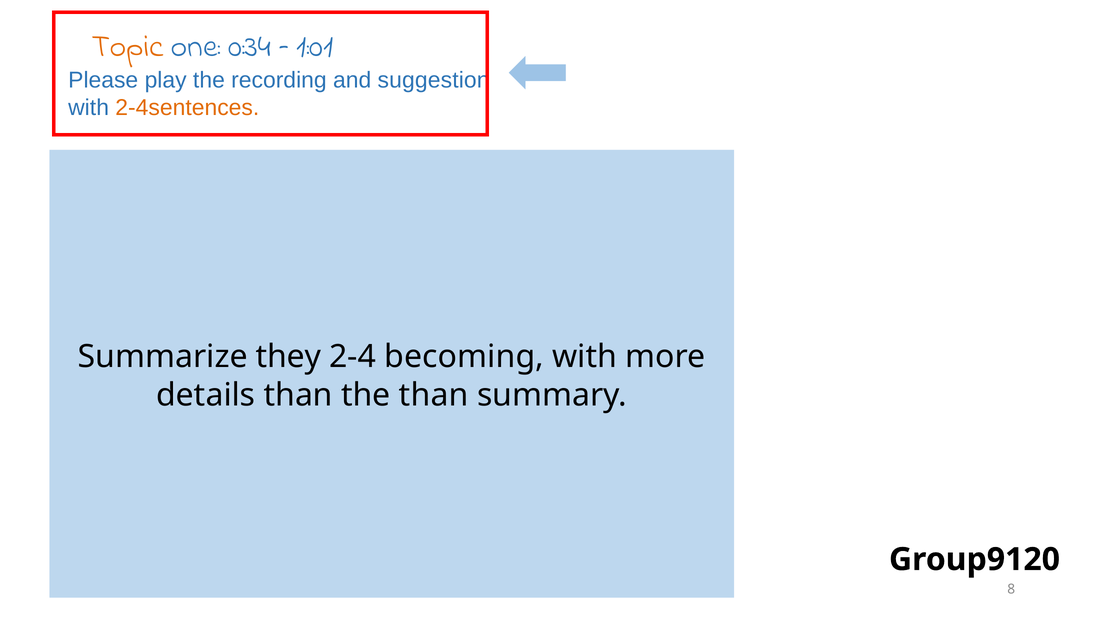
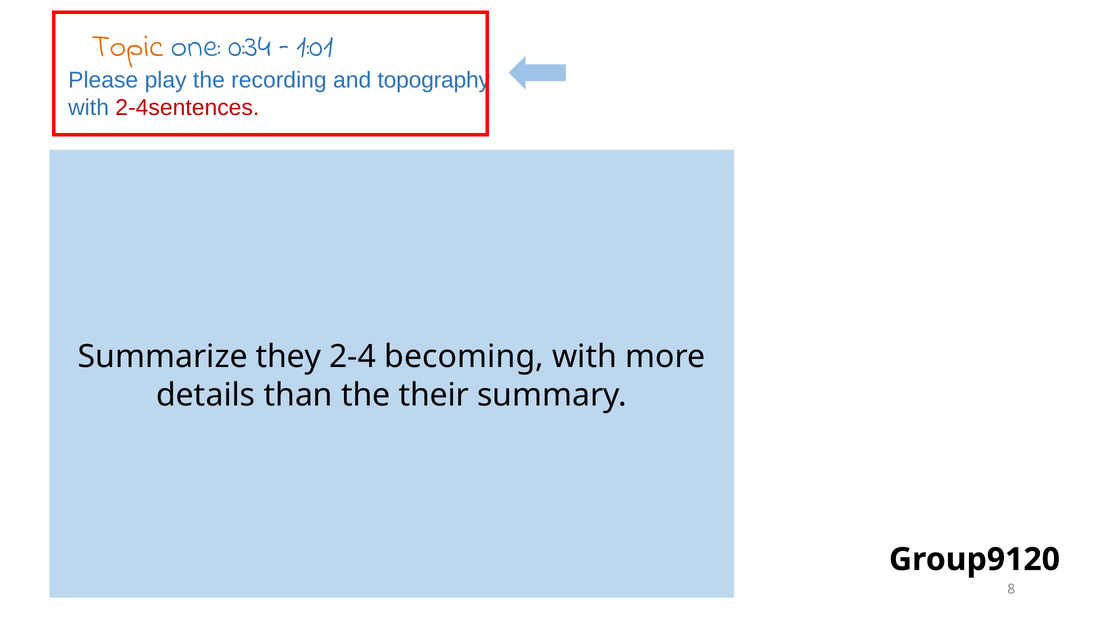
suggestion: suggestion -> topography (434, 80)
2-4sentences colour: orange -> red (187, 108)
the than: than -> their (434, 395)
